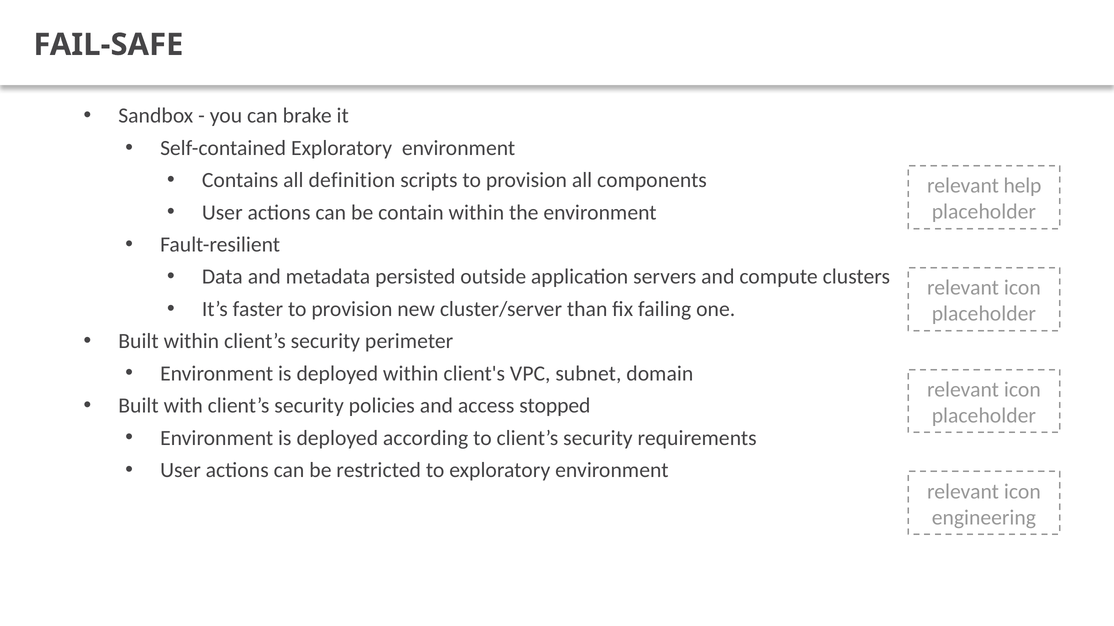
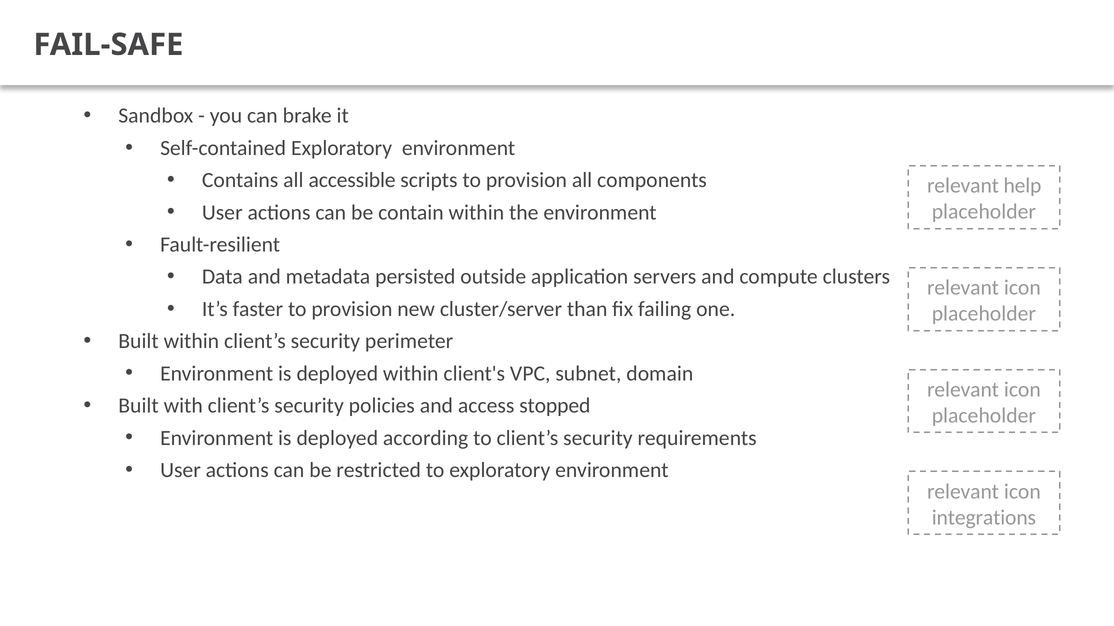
definition: definition -> accessible (352, 180)
engineering: engineering -> integrations (984, 518)
